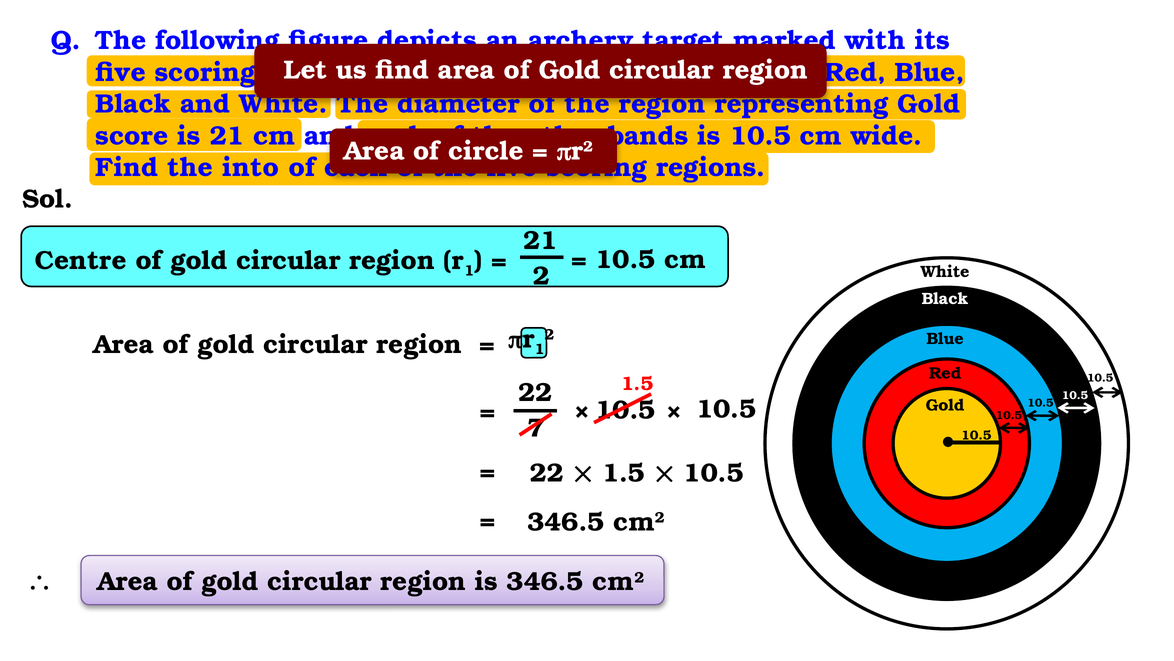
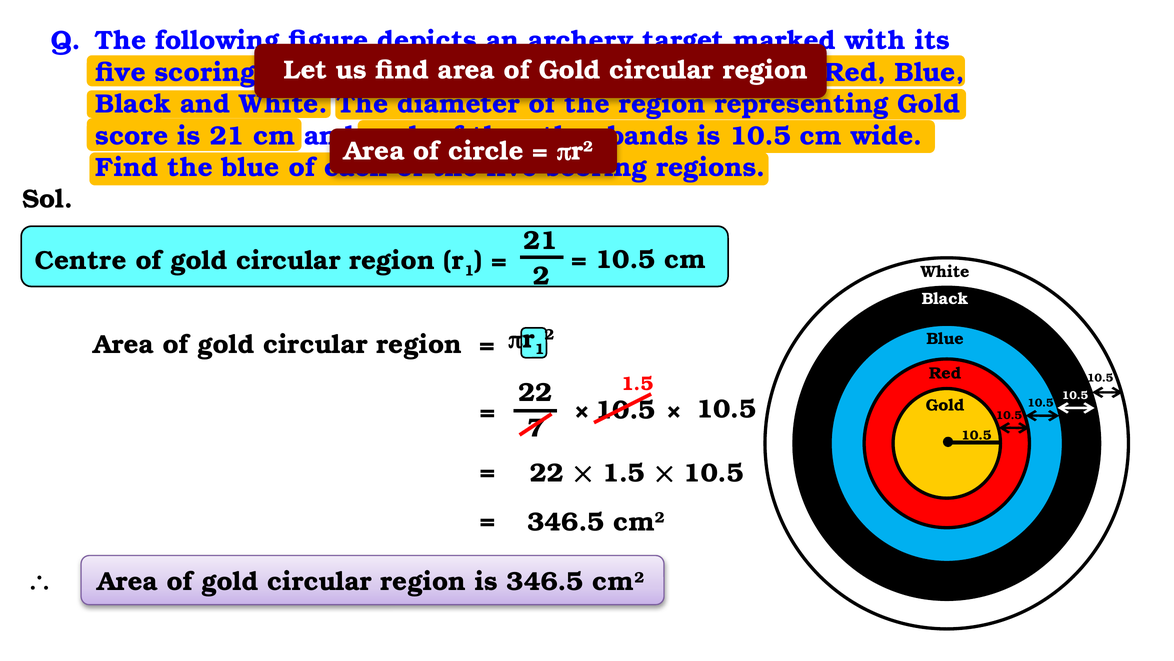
the into: into -> blue (251, 167)
